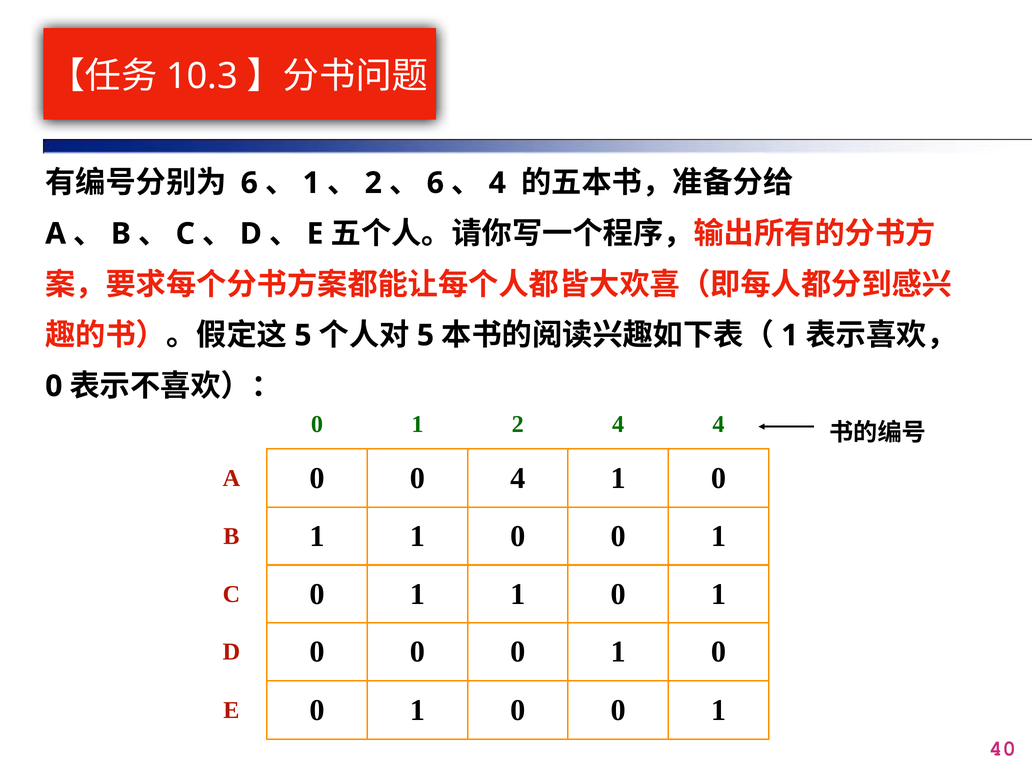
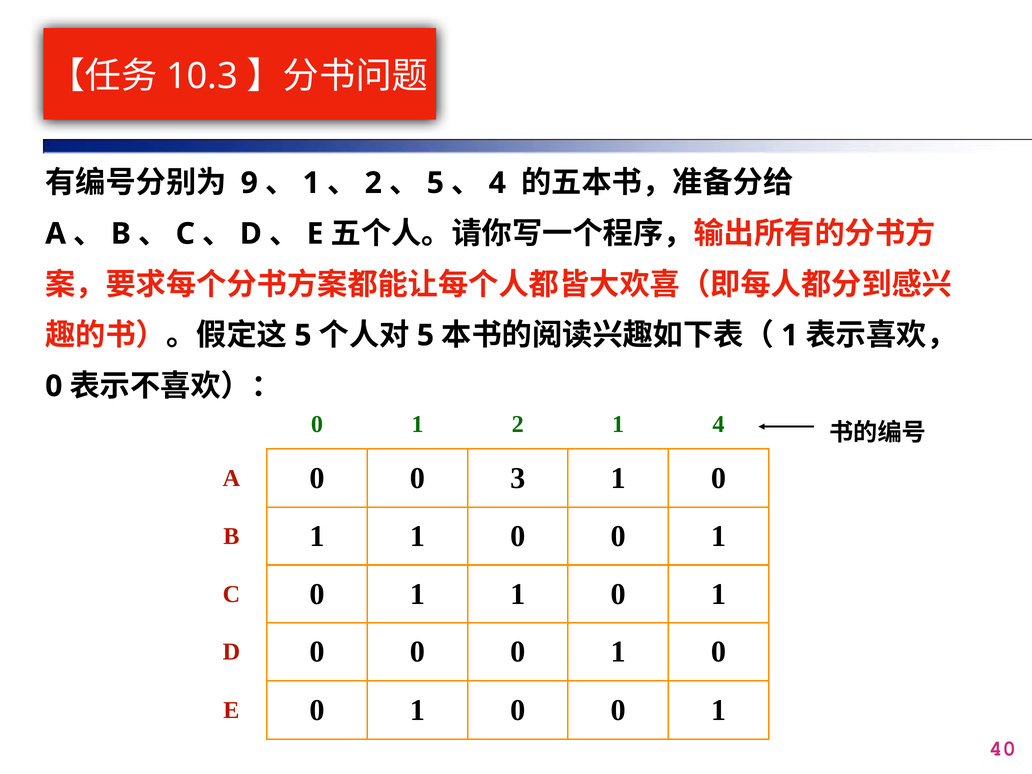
6: 6 -> 9 (249, 183)
6: 6 -> 5 (435, 183)
2 4: 4 -> 1 (618, 425)
0 4: 4 -> 3 (518, 478)
